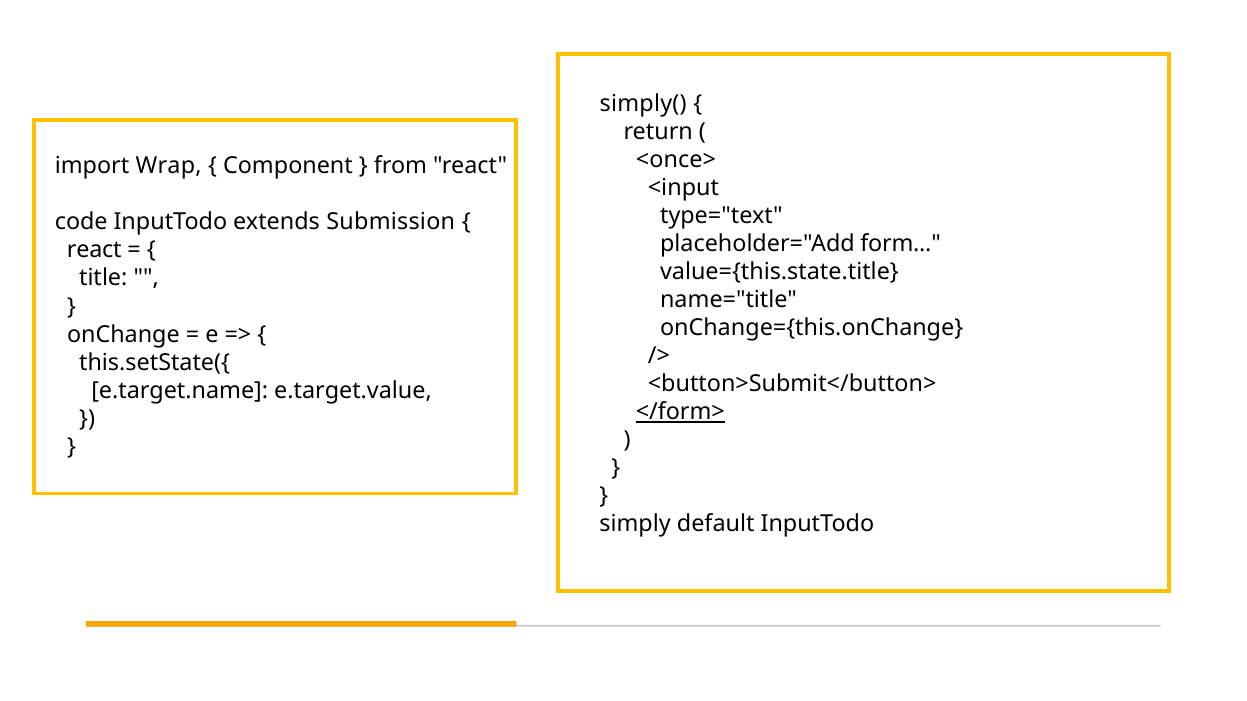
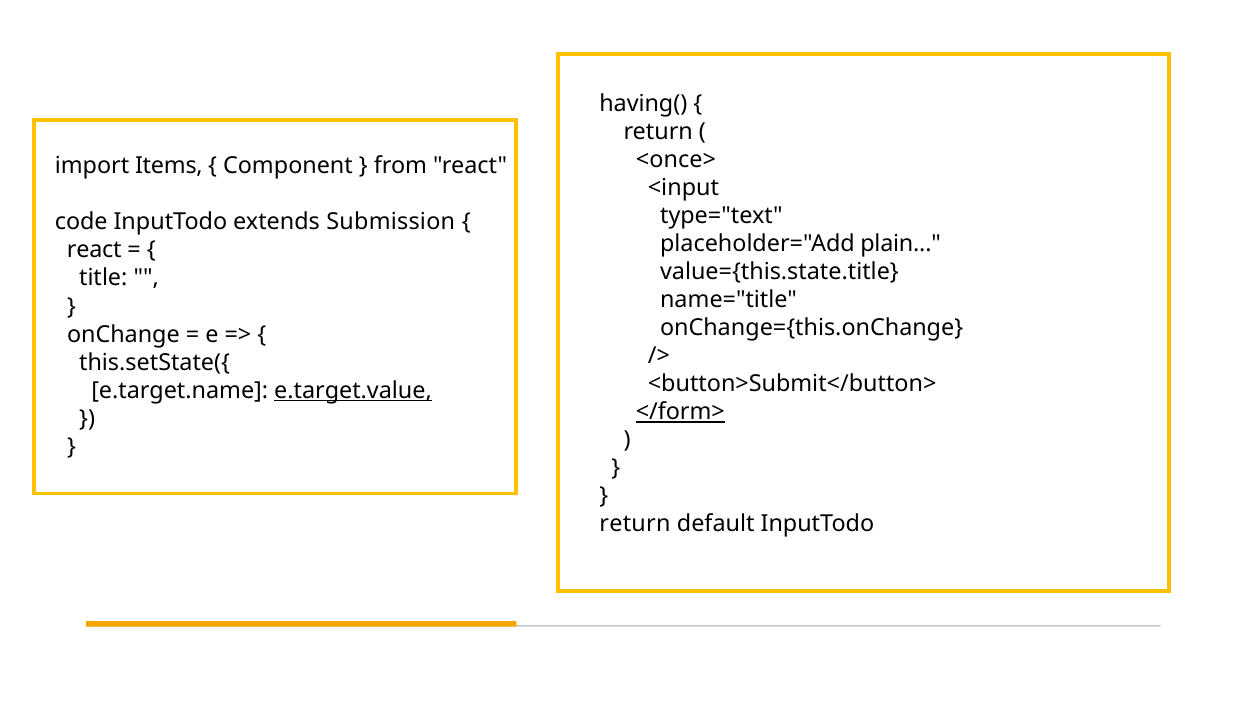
simply(: simply( -> having( (643, 104)
Wrap: Wrap -> Items (169, 166)
form: form -> plain (901, 244)
e.target.value underline: none -> present (353, 391)
simply: simply -> return (635, 524)
